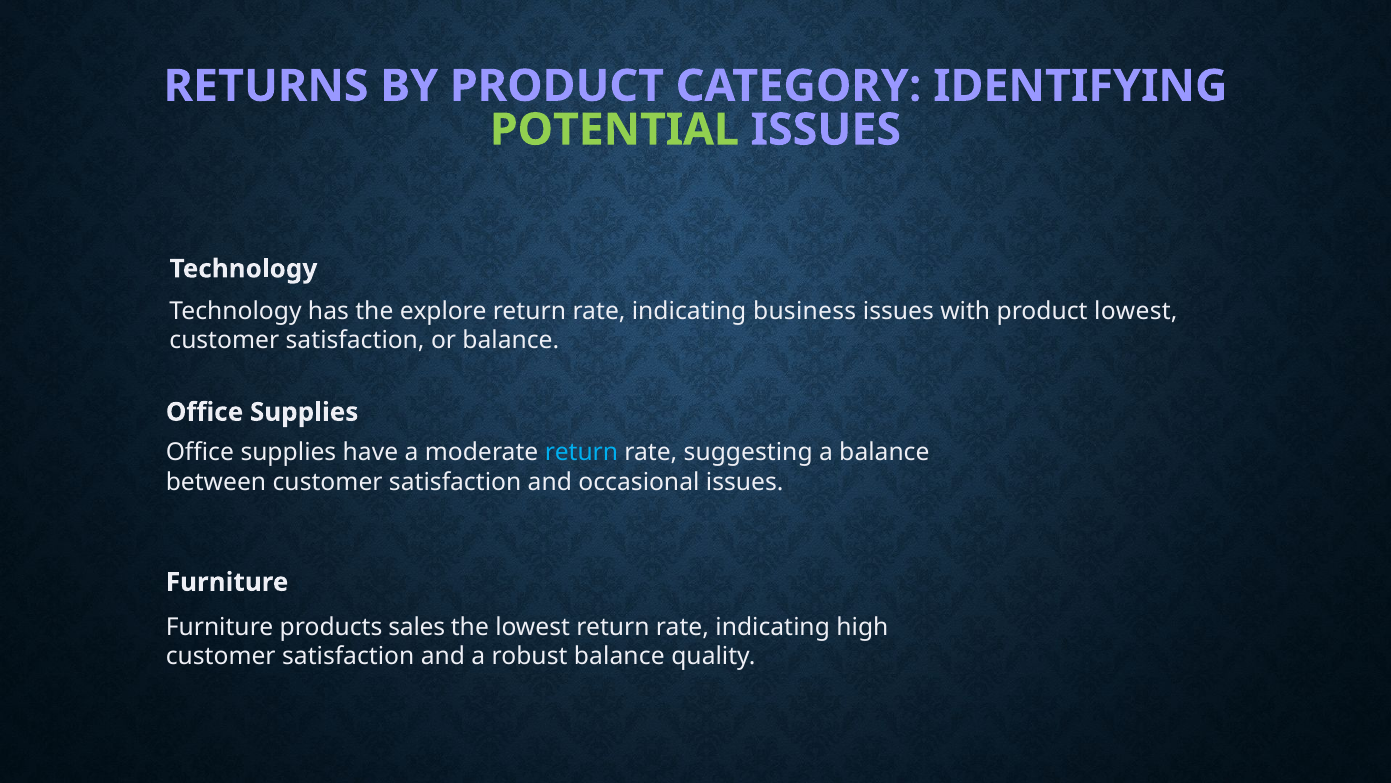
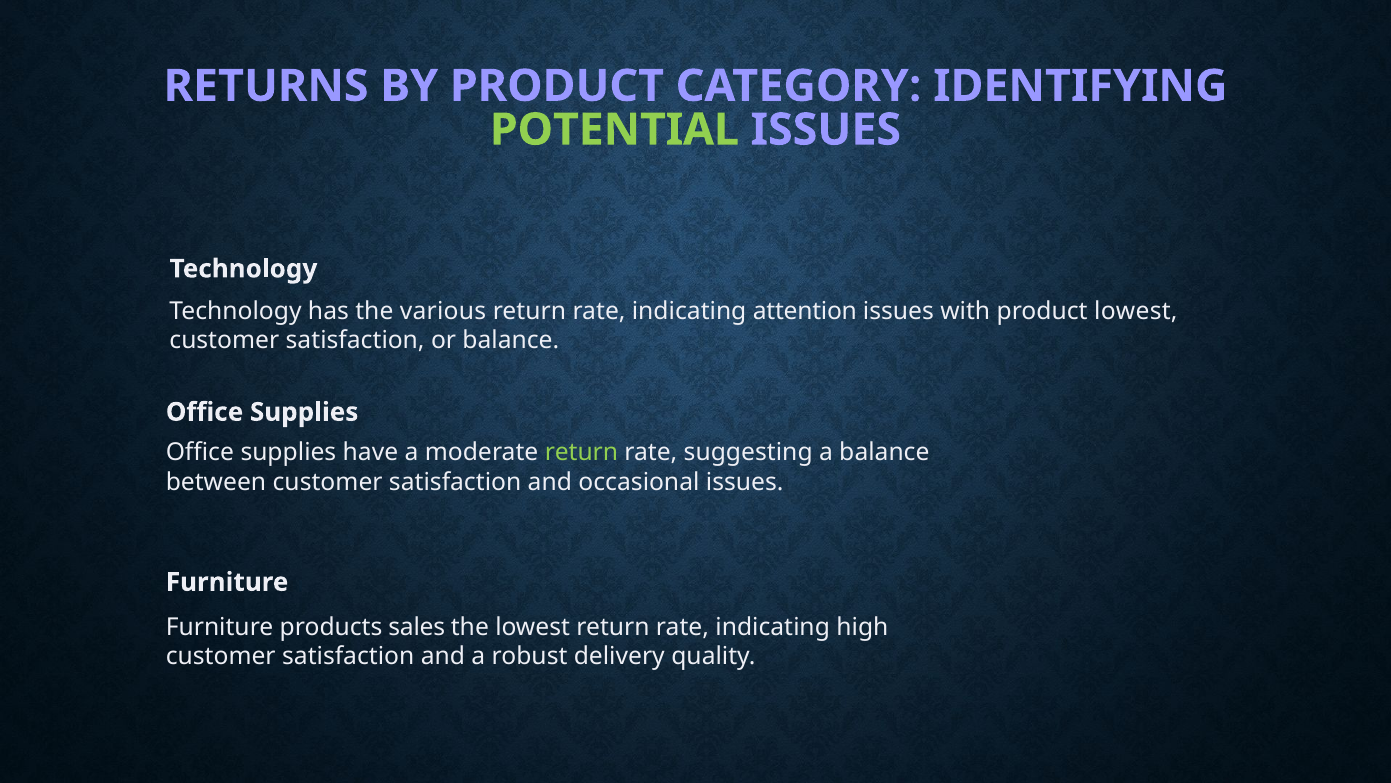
explore: explore -> various (443, 311)
business: business -> attention (805, 311)
return colour: light blue -> light green (581, 452)
robust balance: balance -> delivery (619, 656)
